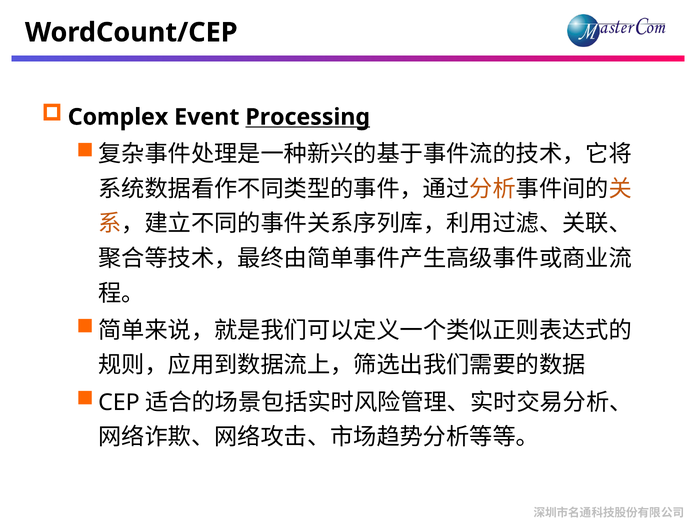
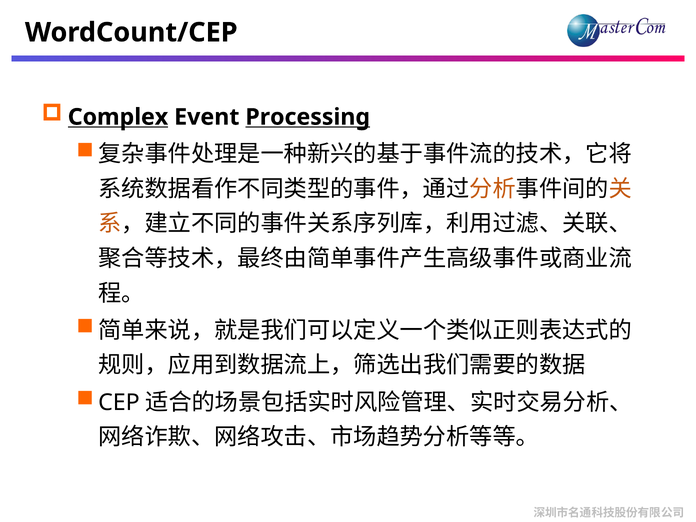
Complex underline: none -> present (118, 117)
